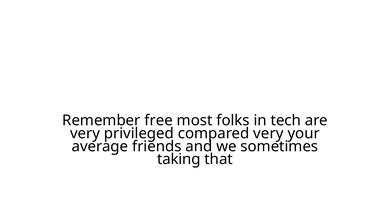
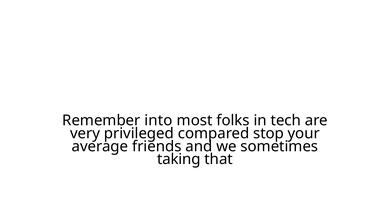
free: free -> into (158, 121)
compared very: very -> stop (269, 134)
